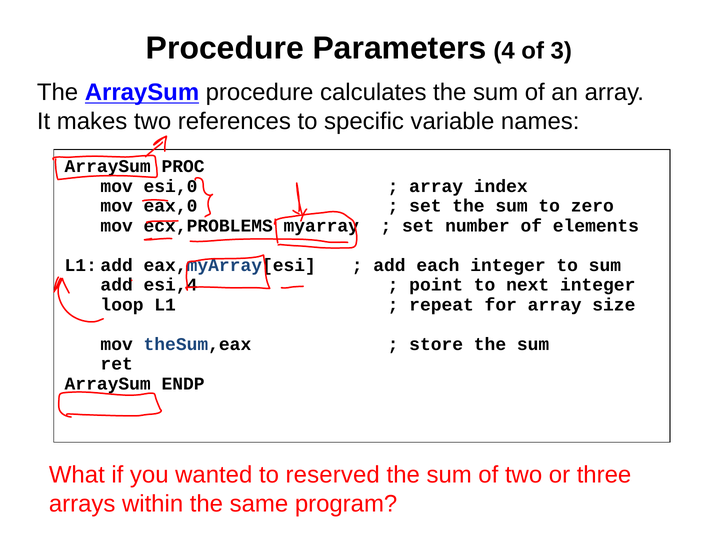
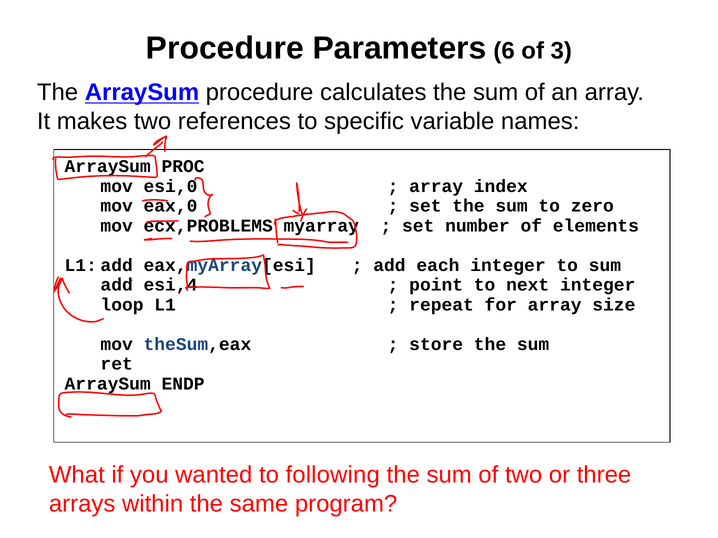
4: 4 -> 6 (504, 51)
reserved: reserved -> following (333, 476)
